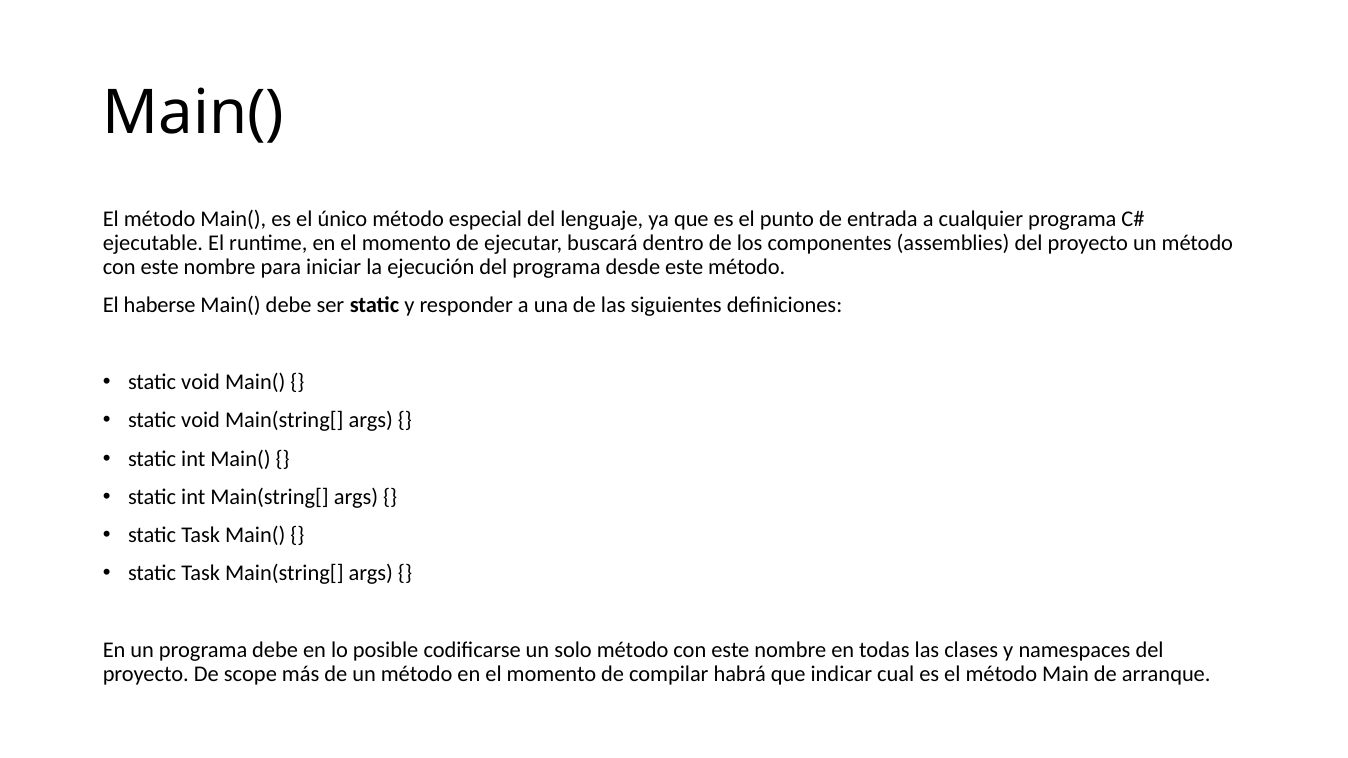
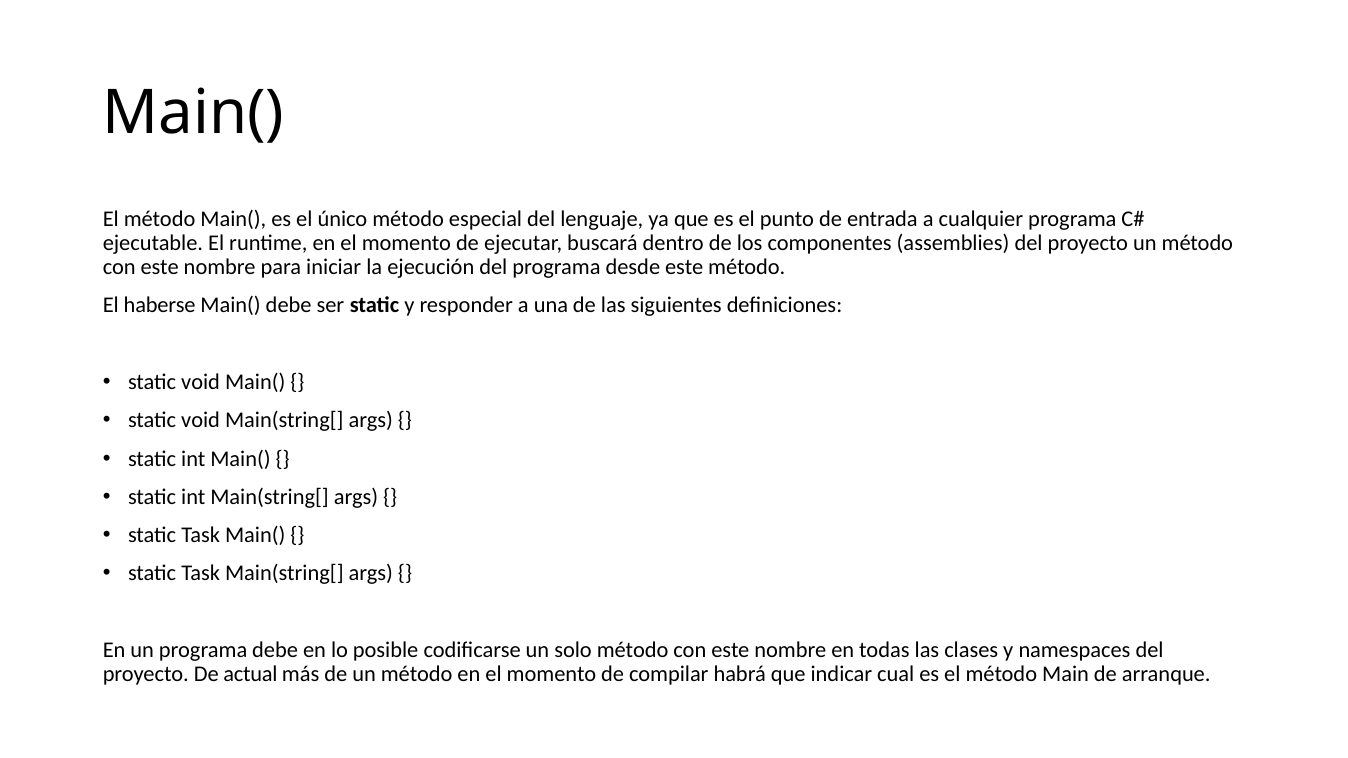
scope: scope -> actual (250, 674)
